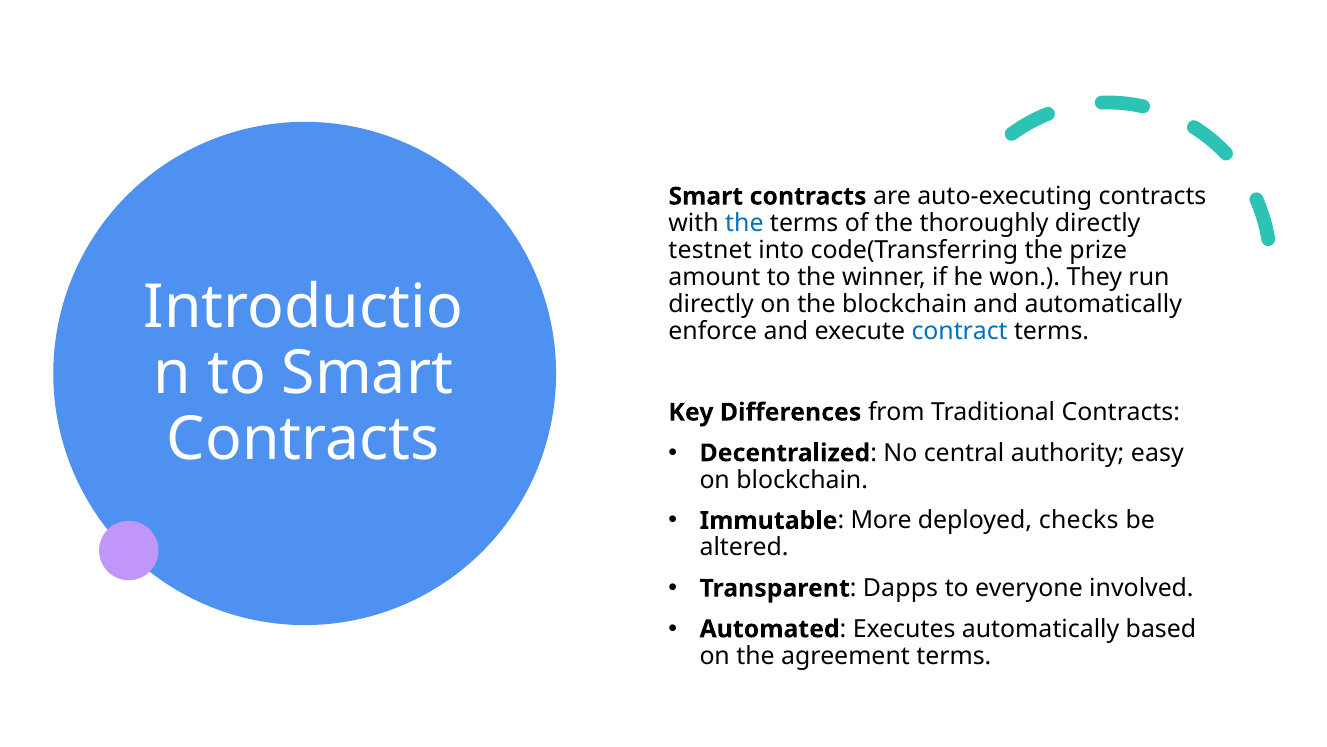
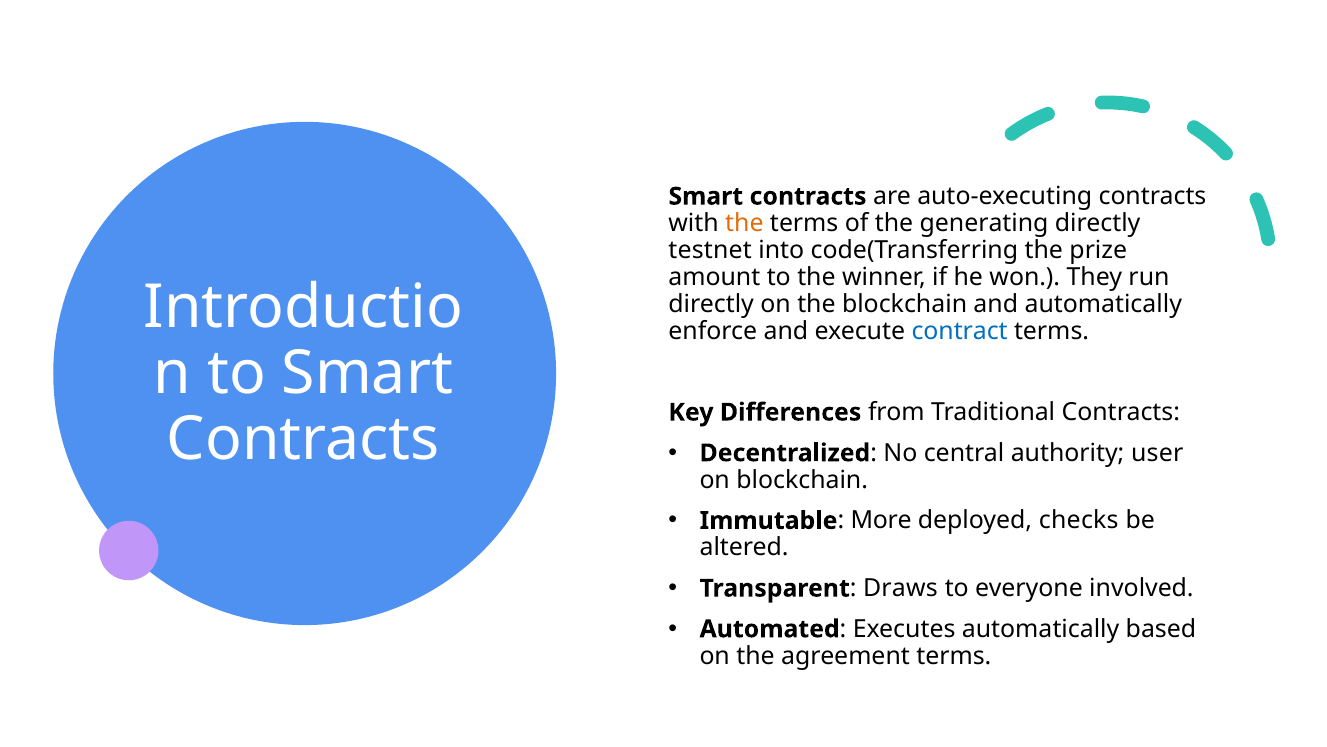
the colour: blue -> orange (744, 223)
thoroughly: thoroughly -> generating (984, 223)
easy: easy -> user (1157, 453)
Dapps: Dapps -> Draws (900, 588)
